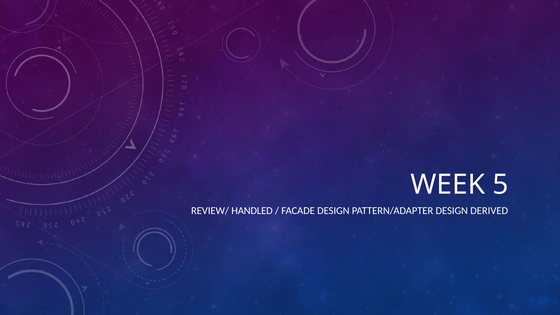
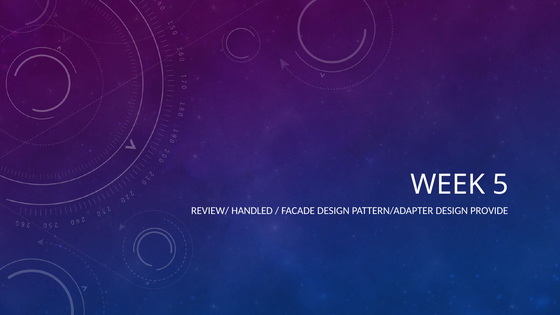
DERIVED: DERIVED -> PROVIDE (489, 211)
